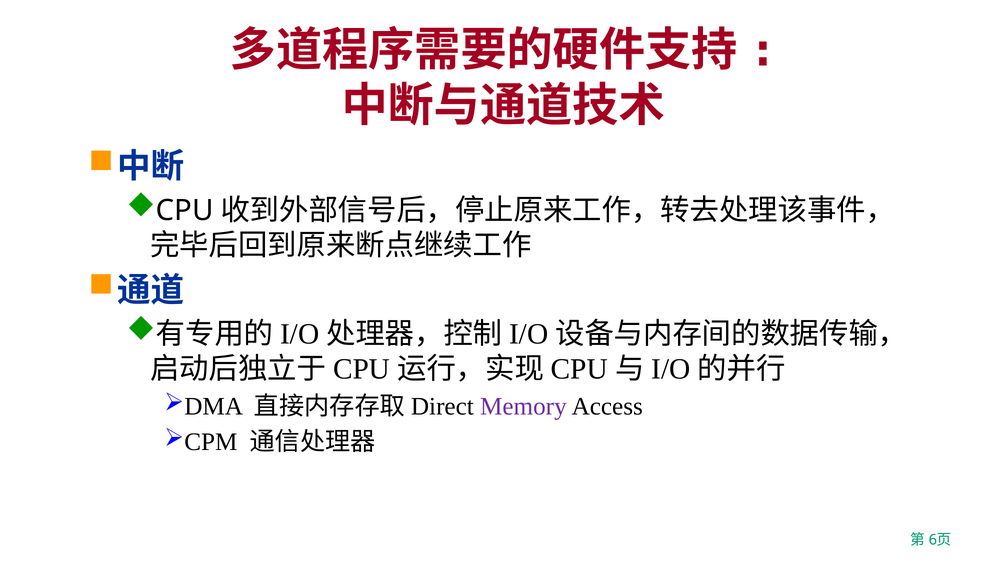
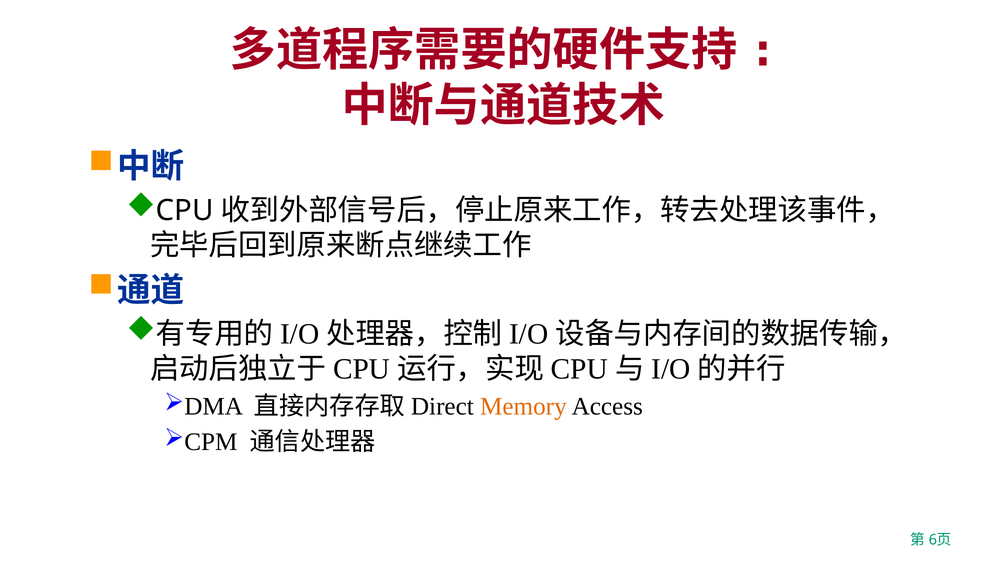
Memory colour: purple -> orange (523, 406)
